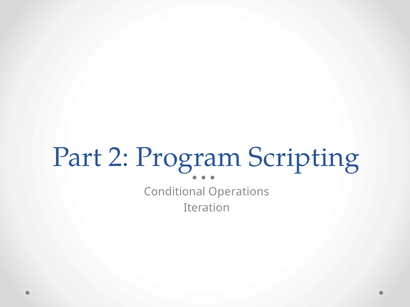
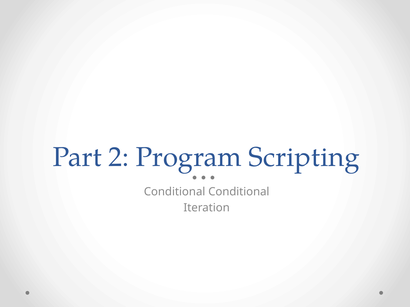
Conditional Operations: Operations -> Conditional (239, 192)
